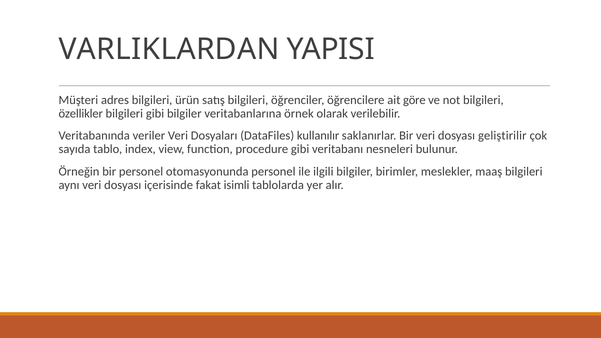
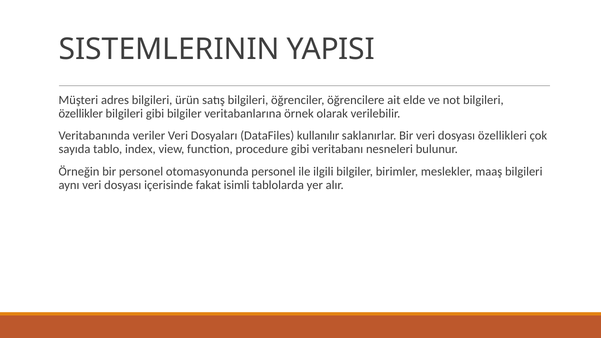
VARLIKLARDAN: VARLIKLARDAN -> SISTEMLERININ (169, 49)
göre: göre -> elde (414, 100)
geliştirilir: geliştirilir -> özellikleri (502, 136)
